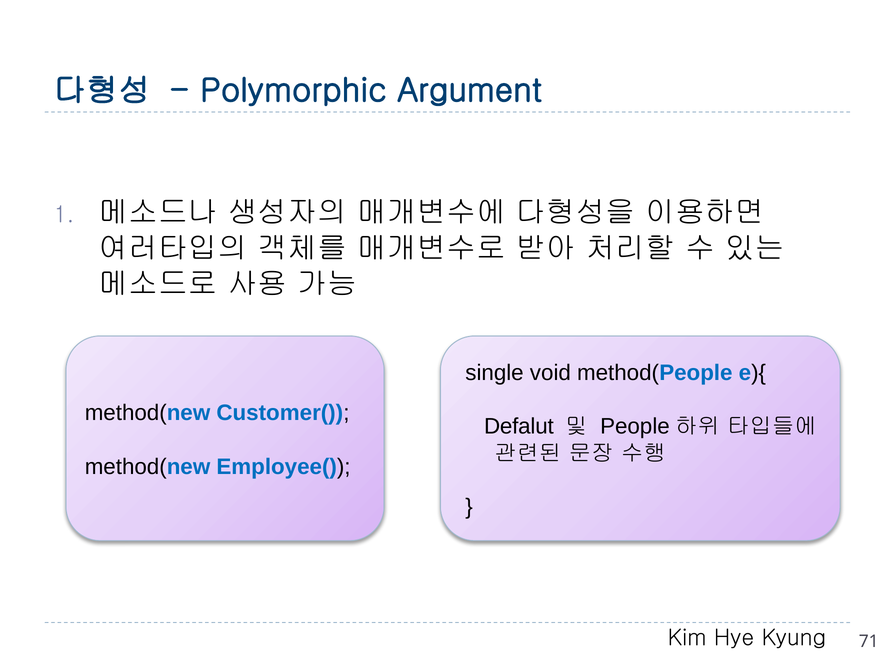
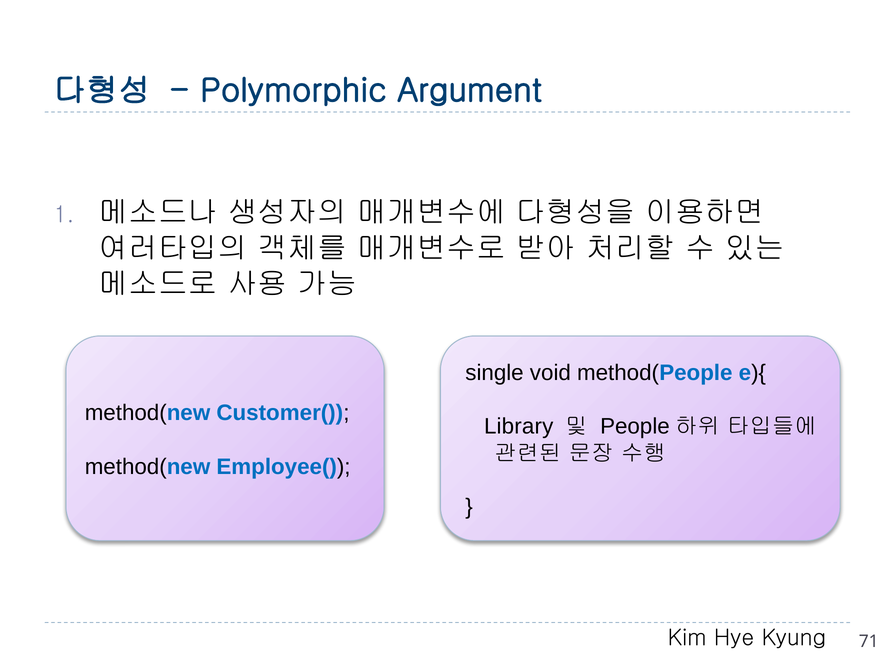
Defalut: Defalut -> Library (519, 426)
